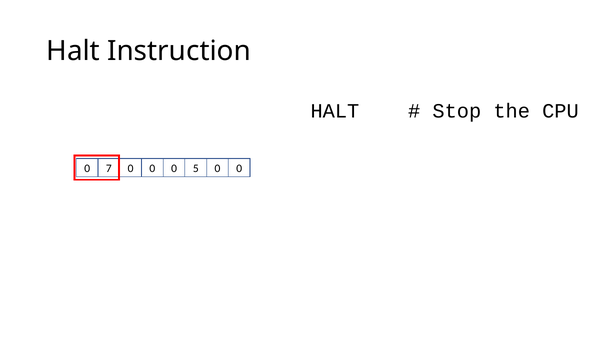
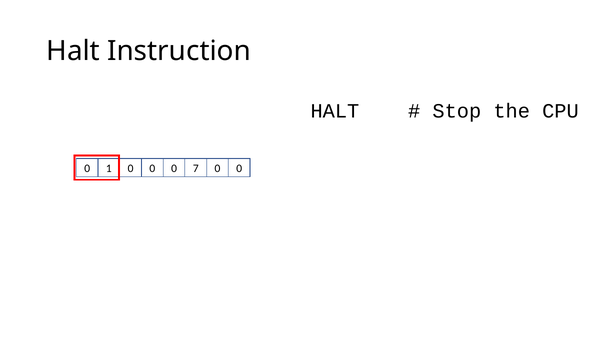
7: 7 -> 1 (109, 169)
5: 5 -> 7 (196, 169)
